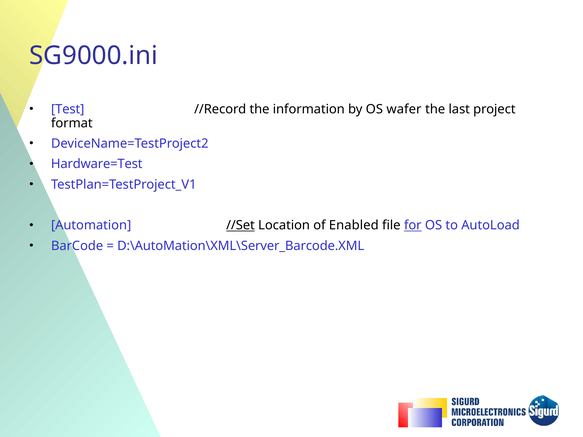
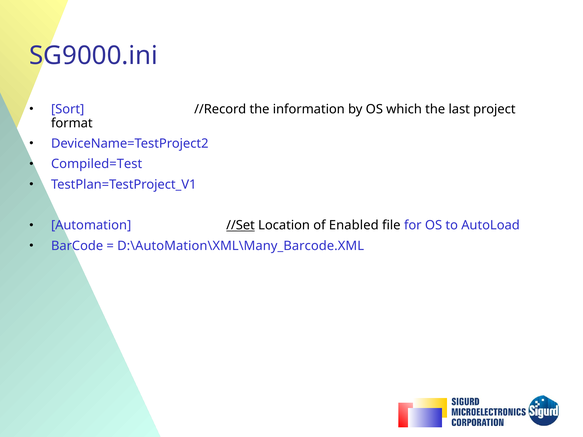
Test: Test -> Sort (68, 109)
wafer: wafer -> which (404, 109)
Hardware=Test: Hardware=Test -> Compiled=Test (97, 164)
for underline: present -> none (413, 225)
D:\AutoMation\XML\Server_Barcode.XML: D:\AutoMation\XML\Server_Barcode.XML -> D:\AutoMation\XML\Many_Barcode.XML (241, 246)
